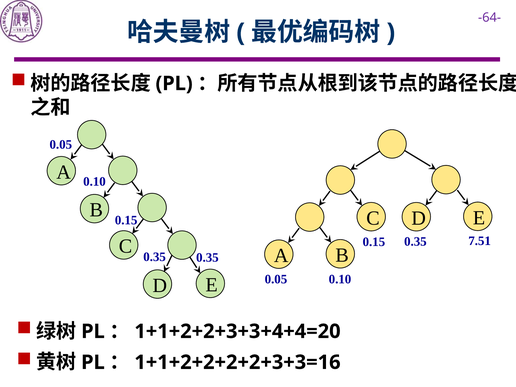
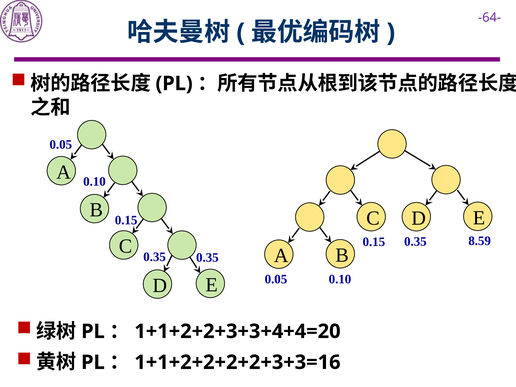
7.51: 7.51 -> 8.59 (480, 241)
